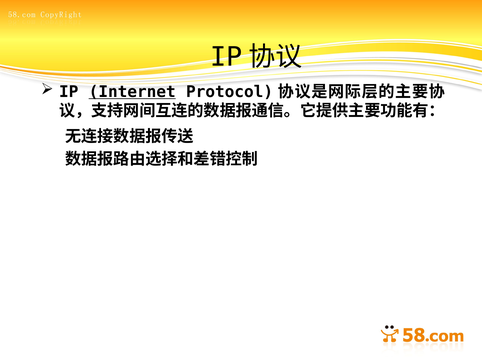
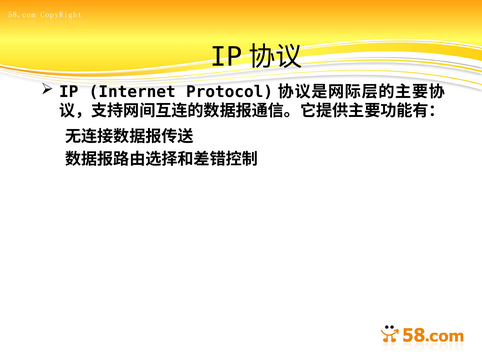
Internet underline: present -> none (132, 92)
